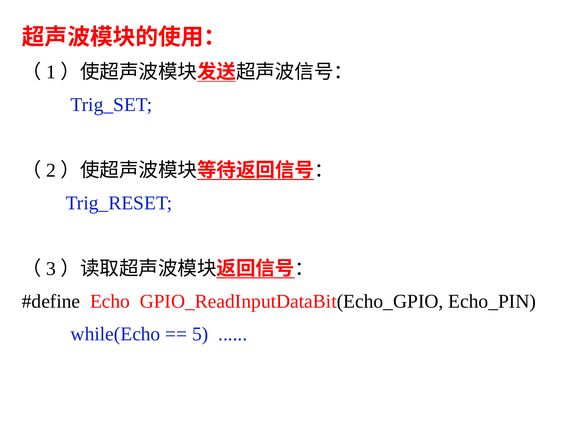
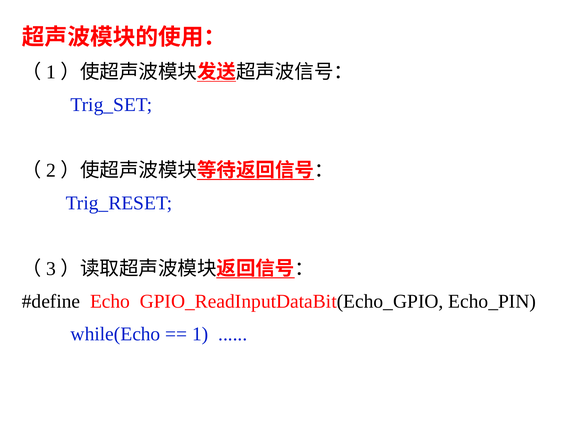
5: 5 -> 1 (200, 334)
